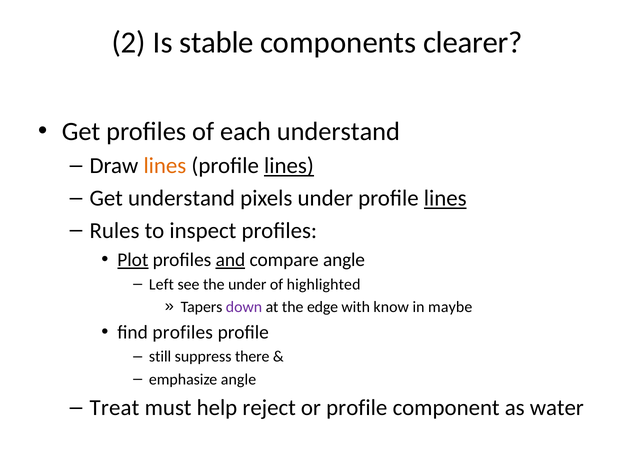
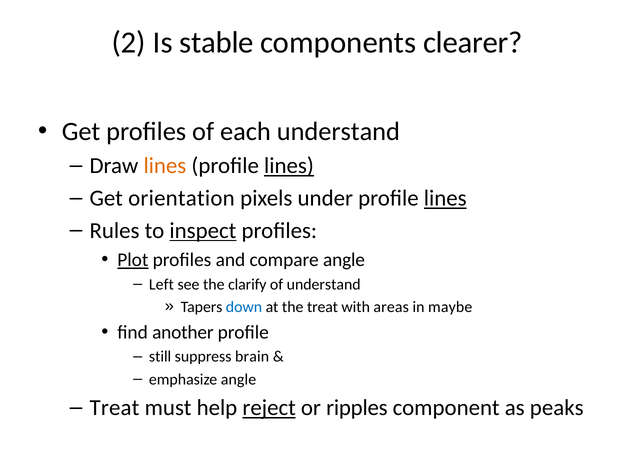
Get understand: understand -> orientation (181, 198)
inspect underline: none -> present (203, 231)
and underline: present -> none (230, 260)
the under: under -> clarify (247, 285)
of highlighted: highlighted -> understand (324, 285)
down colour: purple -> blue (244, 307)
the edge: edge -> treat (323, 307)
know: know -> areas (391, 307)
find profiles: profiles -> another (183, 333)
there: there -> brain (252, 357)
reject underline: none -> present (269, 408)
or profile: profile -> ripples (357, 408)
water: water -> peaks (557, 408)
